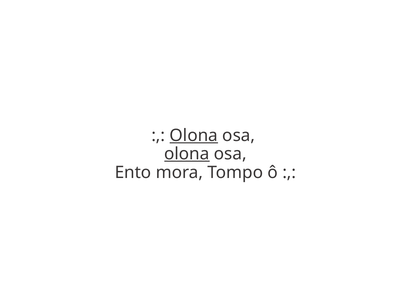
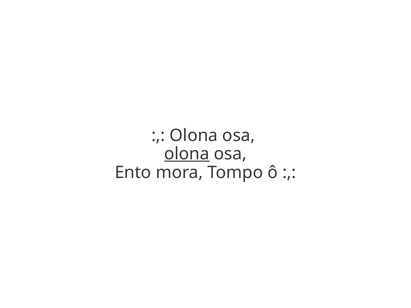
Olona underline: present -> none (194, 136)
